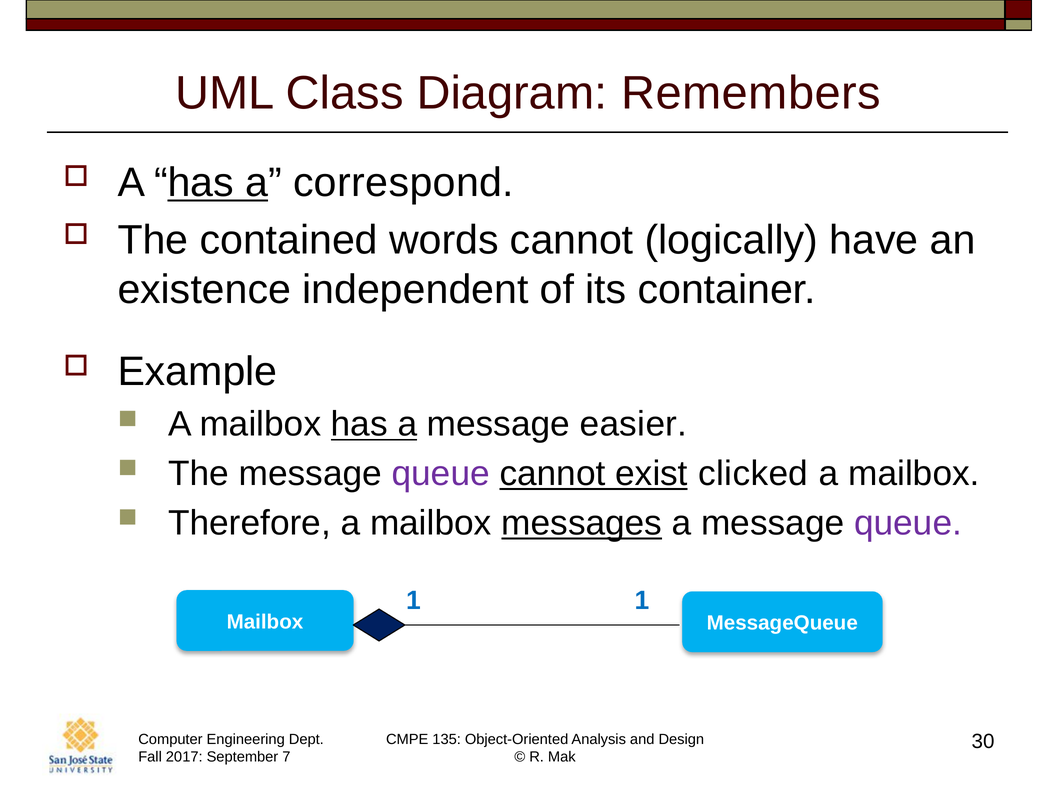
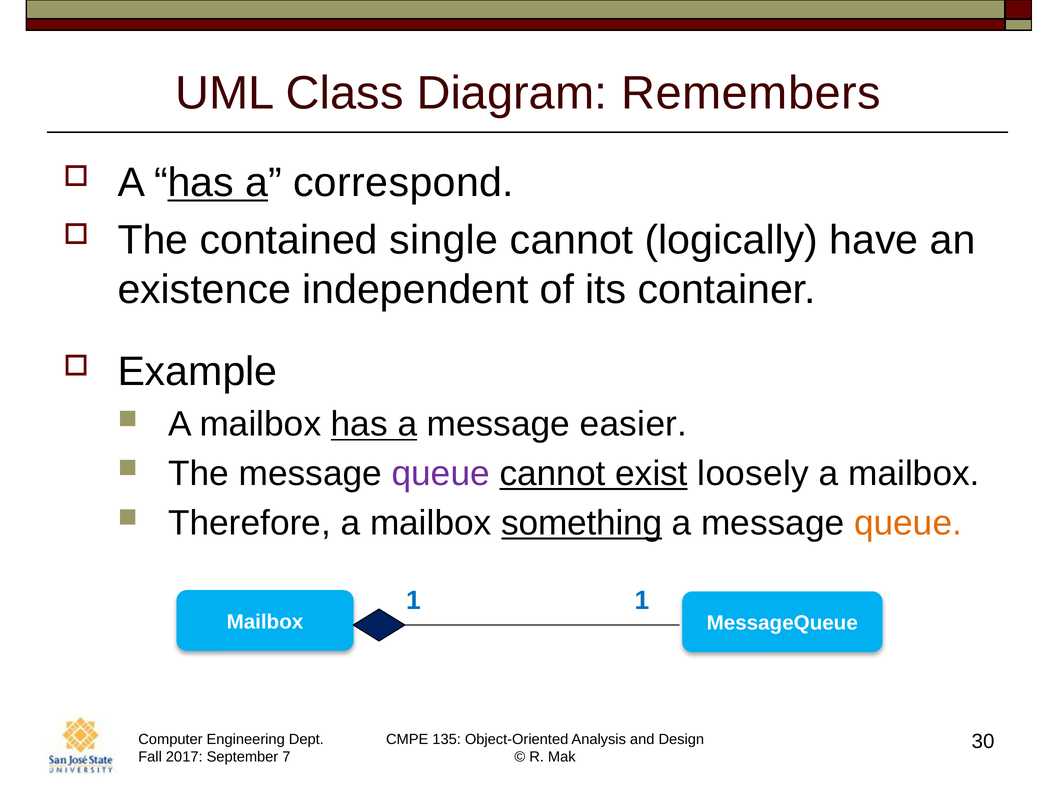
words: words -> single (444, 240)
clicked: clicked -> loosely (753, 474)
messages: messages -> something (582, 523)
queue colour: purple -> orange (908, 523)
